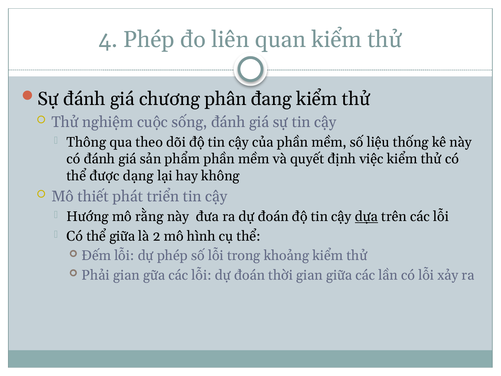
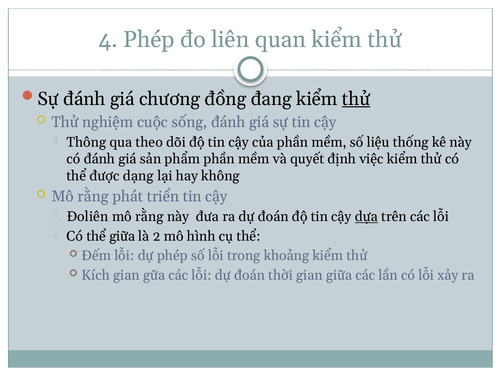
phân: phân -> đồng (225, 99)
thử underline: none -> present (356, 99)
thiết: thiết -> rằng (93, 196)
Hướng: Hướng -> Đoliên (88, 217)
Phải: Phải -> Kích (96, 275)
